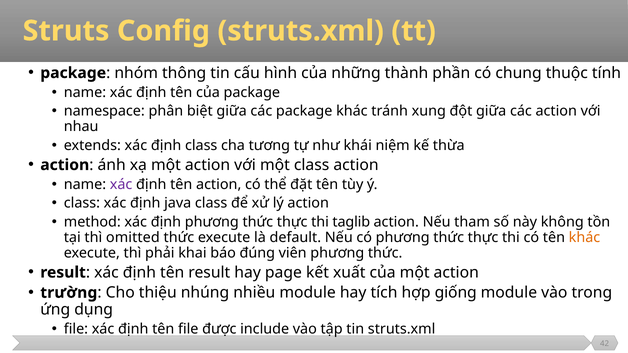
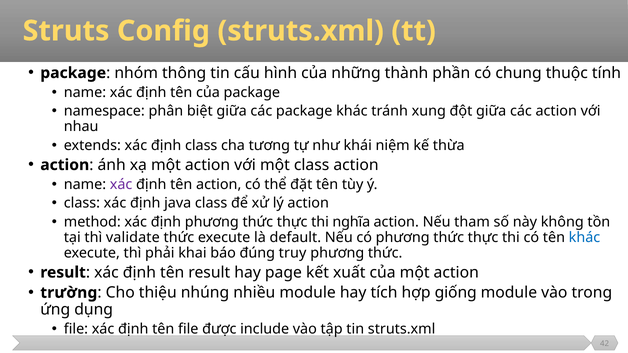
taglib: taglib -> nghĩa (351, 222)
omitted: omitted -> validate (133, 238)
khác colour: orange -> blue (584, 238)
viên: viên -> truy (293, 253)
